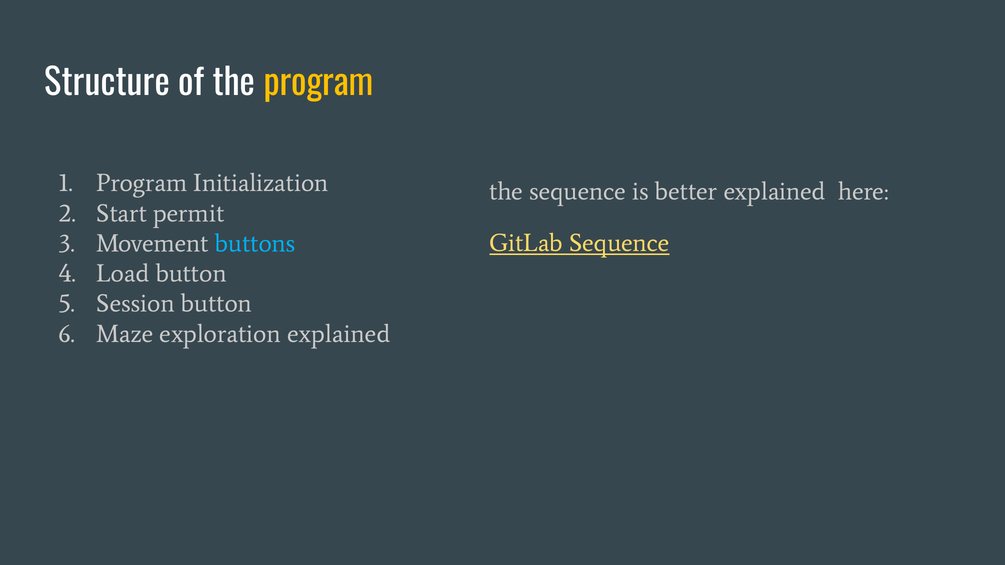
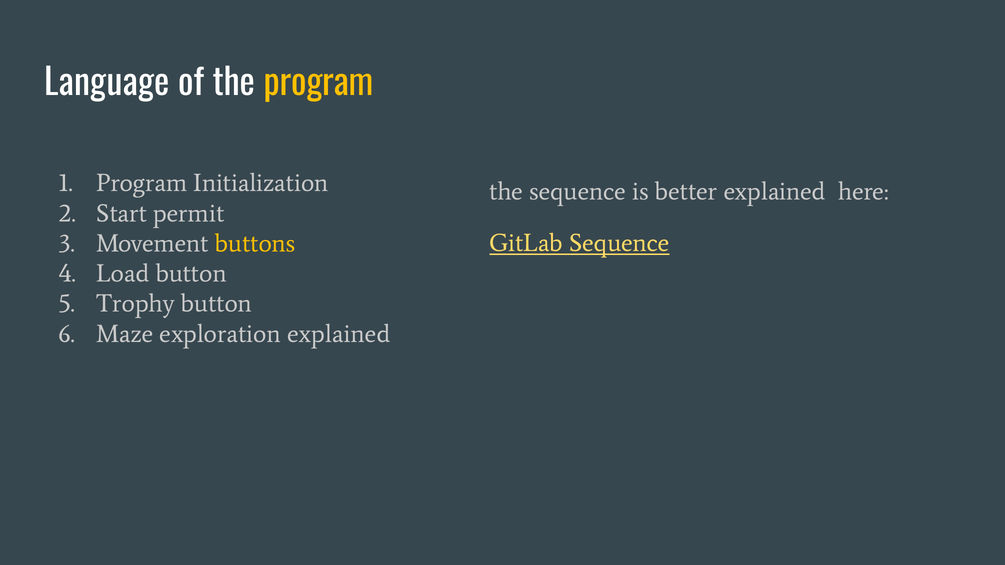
Structure: Structure -> Language (107, 83)
buttons colour: light blue -> yellow (255, 244)
Session: Session -> Trophy (136, 304)
